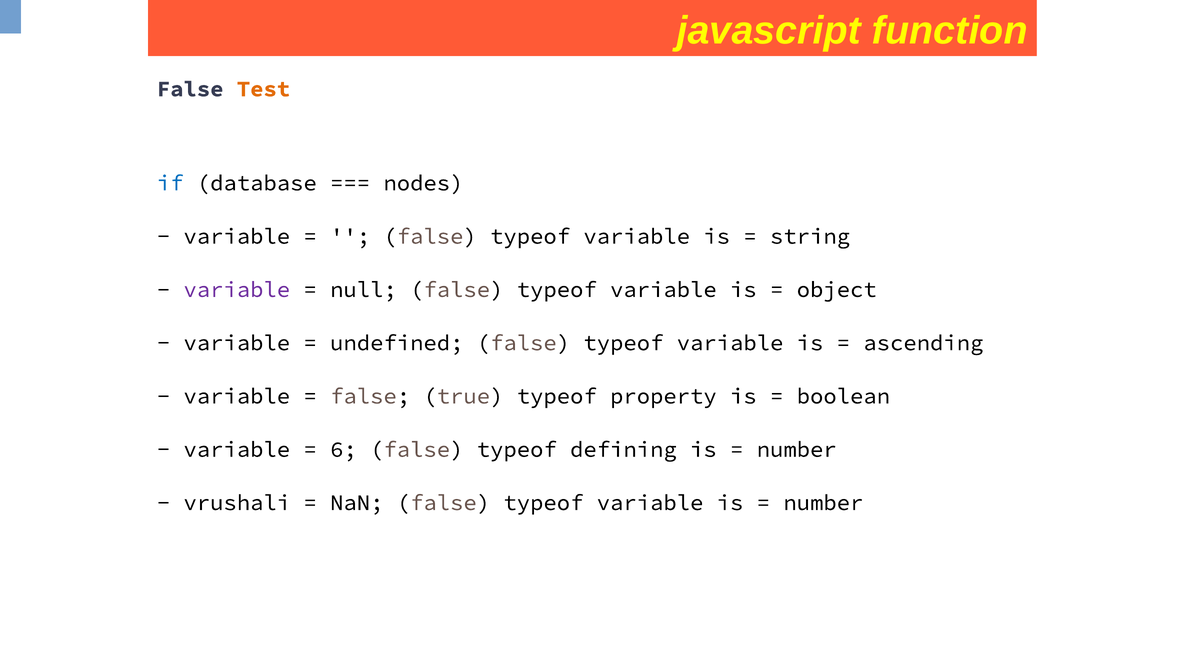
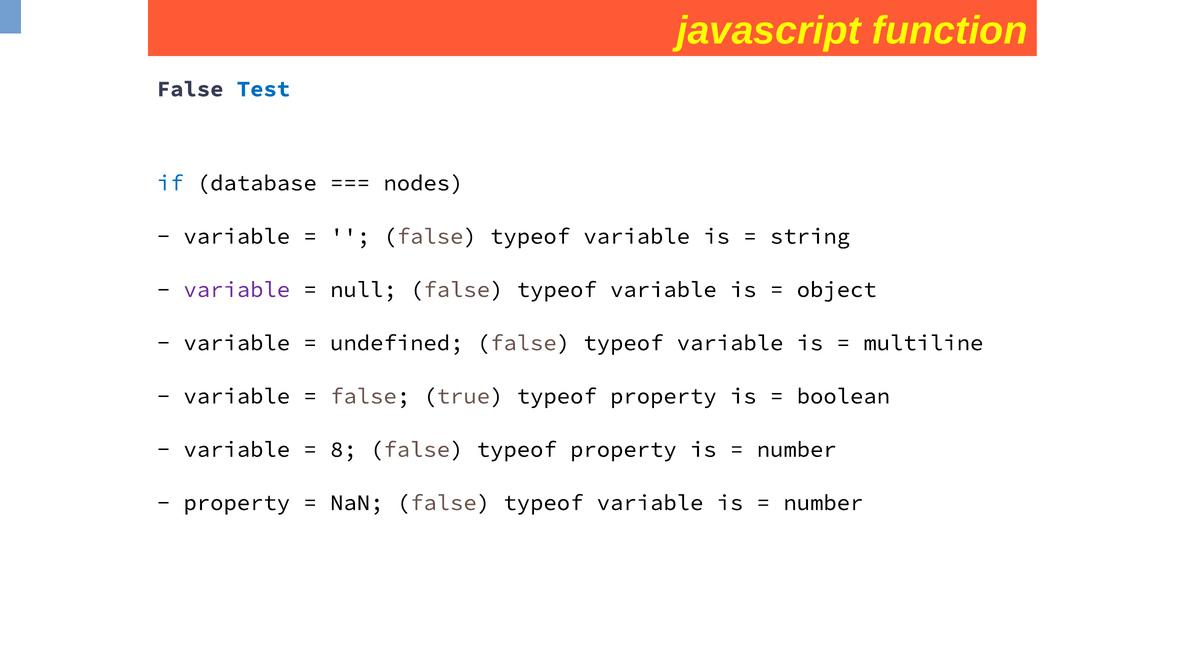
Test colour: orange -> blue (263, 89)
ascending: ascending -> multiline (923, 343)
6: 6 -> 8 (343, 450)
false typeof defining: defining -> property (623, 450)
vrushali: vrushali -> property (237, 503)
